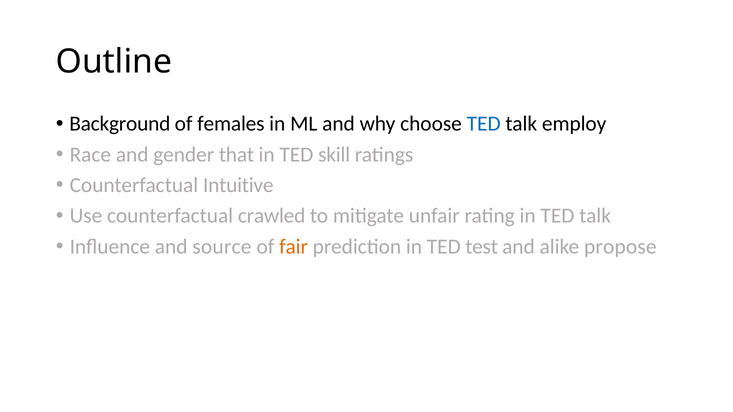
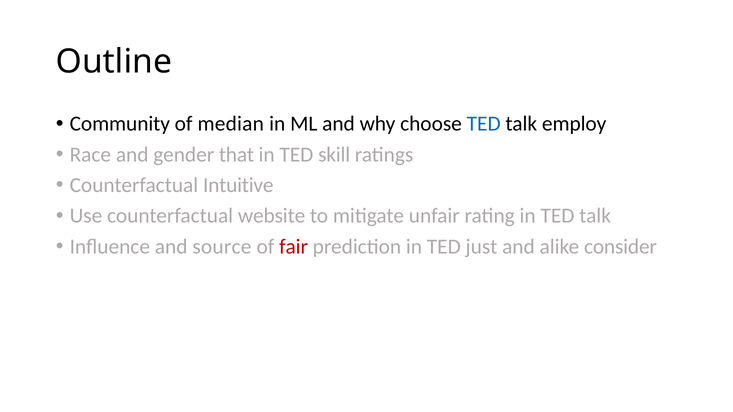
Background: Background -> Community (120, 124)
females: females -> median (231, 124)
crawled: crawled -> website (272, 216)
fair colour: orange -> red (294, 247)
test: test -> just (481, 247)
propose: propose -> consider (620, 247)
